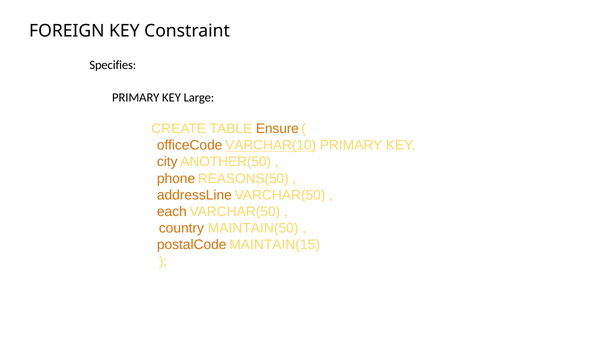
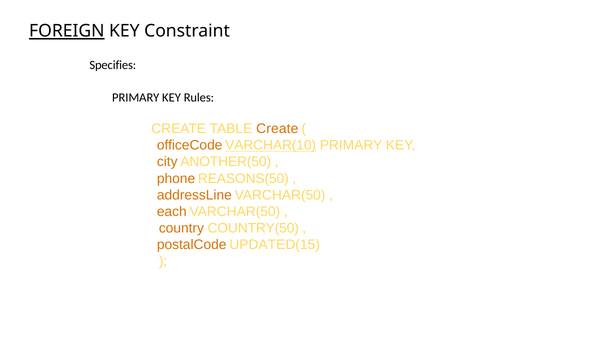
FOREIGN underline: none -> present (67, 31)
Large: Large -> Rules (199, 98)
TABLE Ensure: Ensure -> Create (277, 129)
MAINTAIN(50: MAINTAIN(50 -> COUNTRY(50 (253, 228)
MAINTAIN(15: MAINTAIN(15 -> UPDATED(15 (275, 244)
